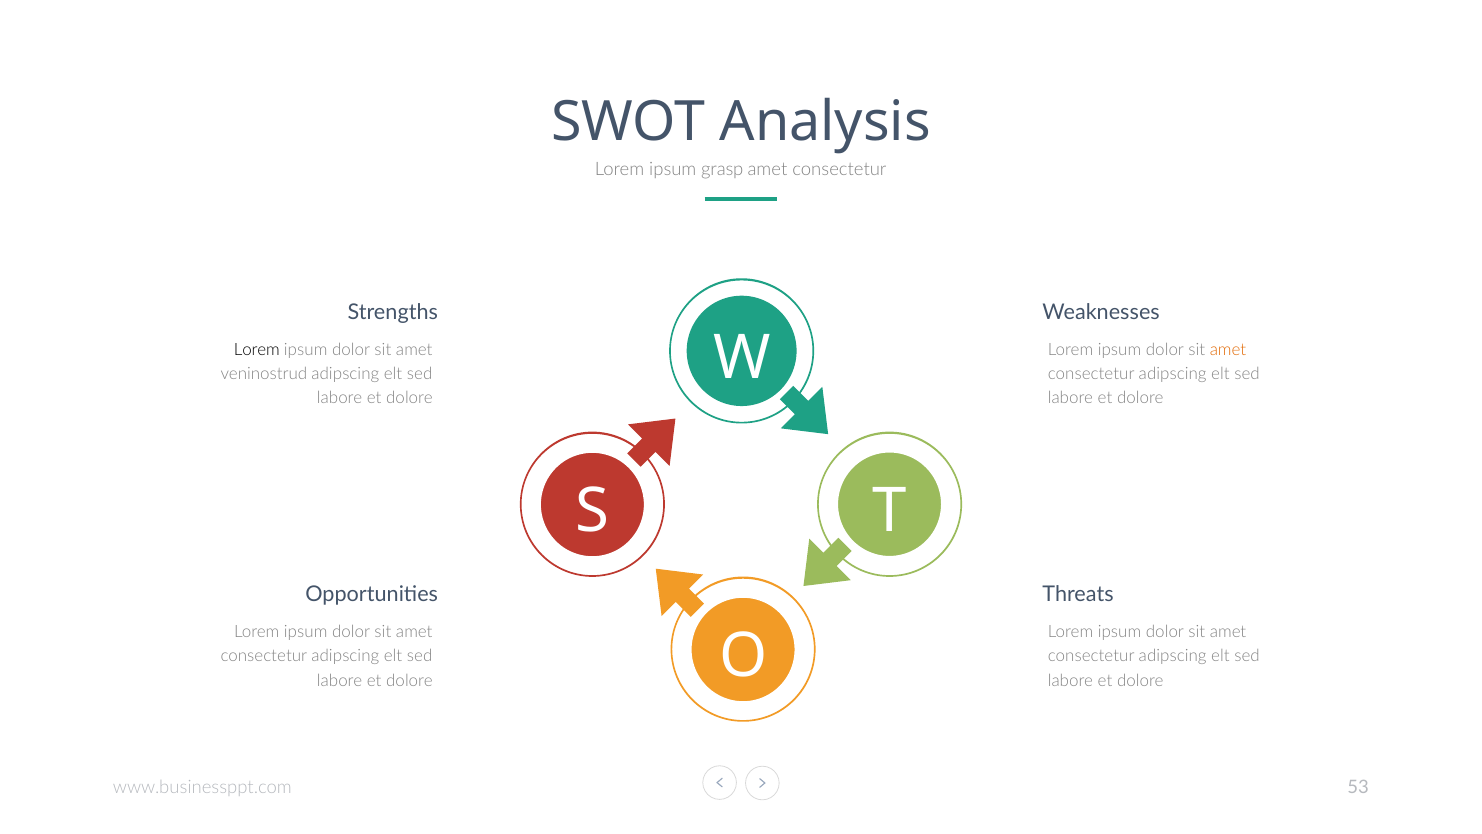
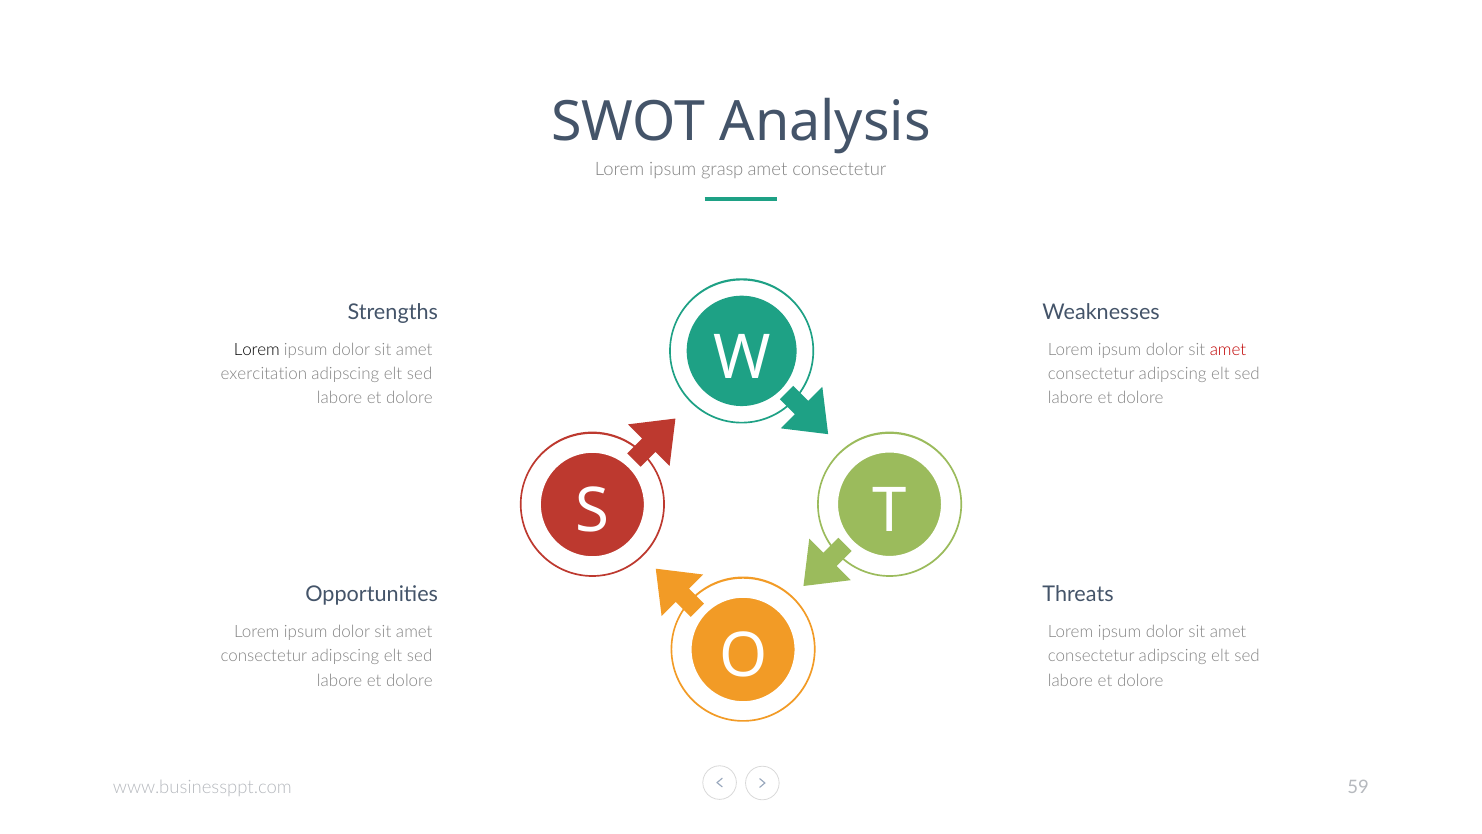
amet colour: orange -> red (1228, 349)
veninostrud: veninostrud -> exercitation (264, 374)
53: 53 -> 59 (1358, 787)
